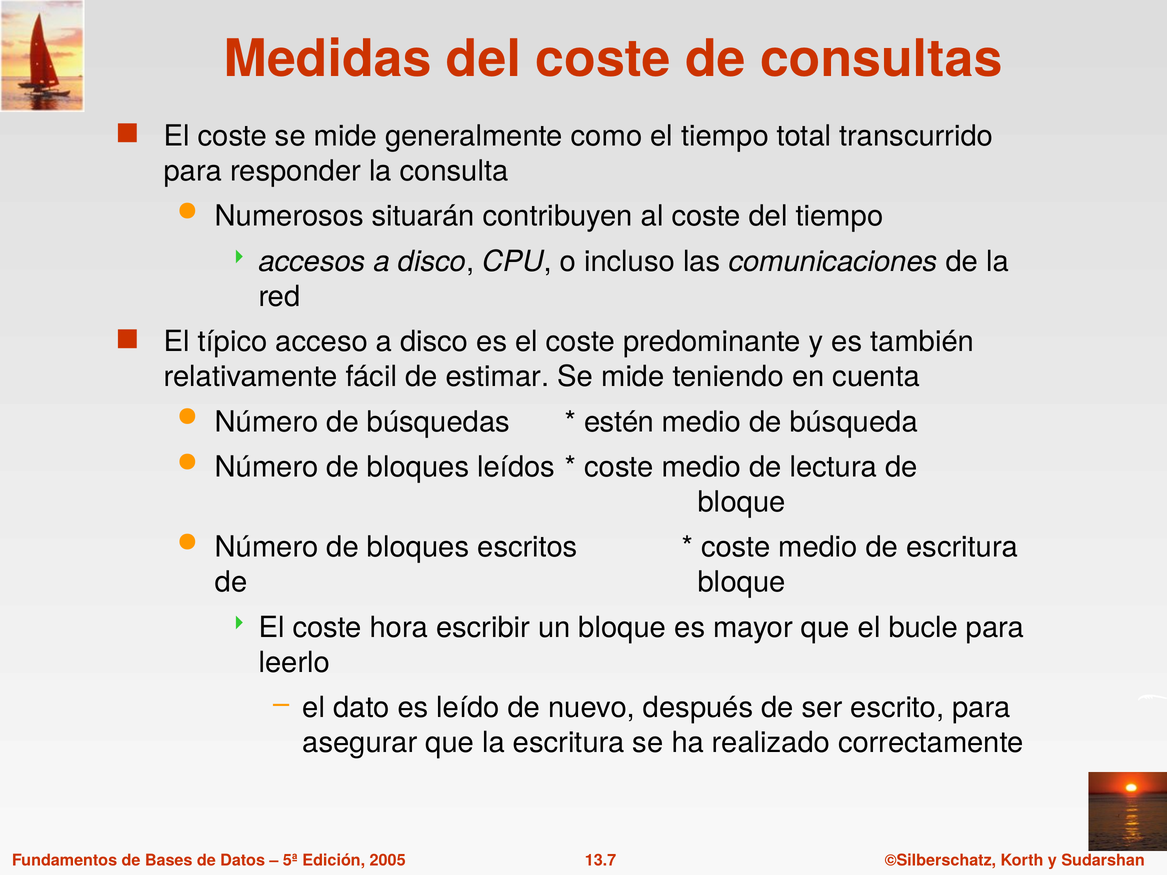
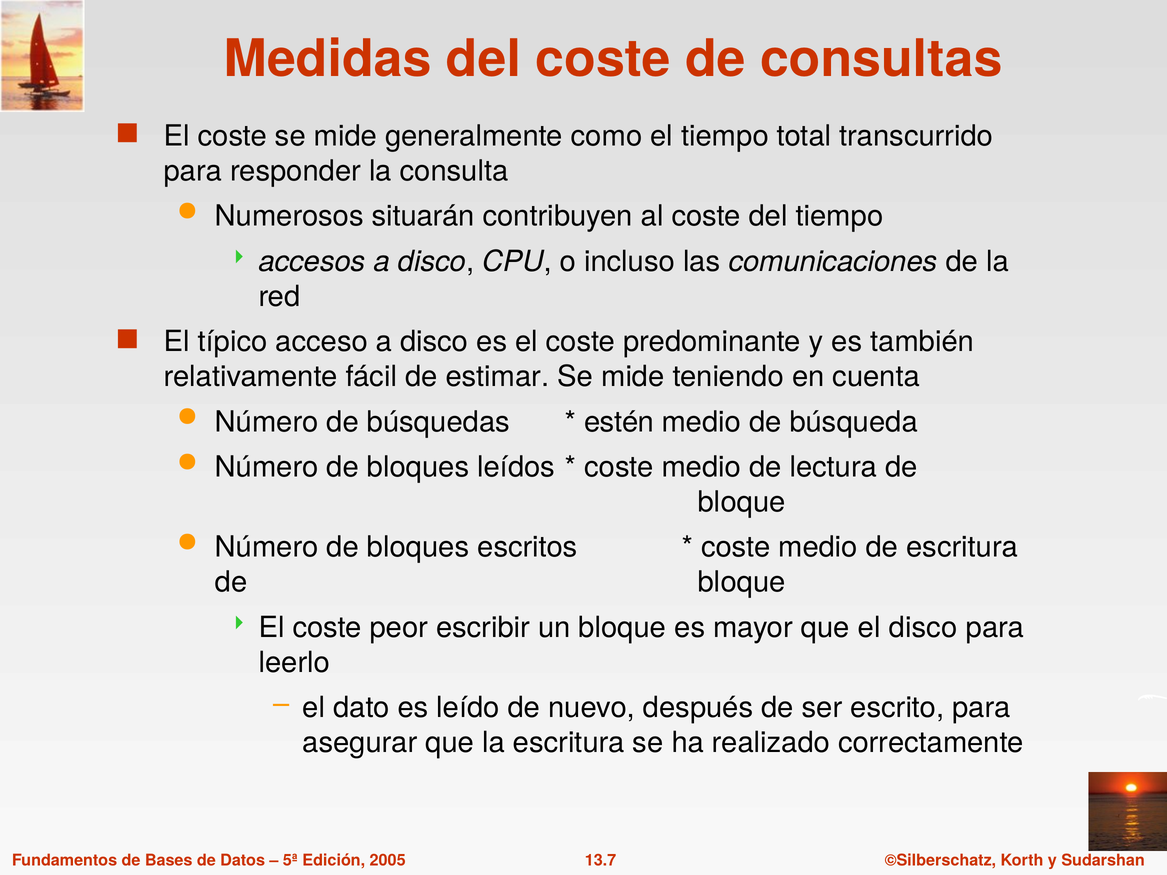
hora: hora -> peor (399, 628)
el bucle: bucle -> disco (923, 628)
